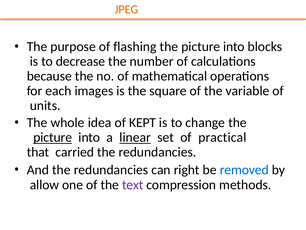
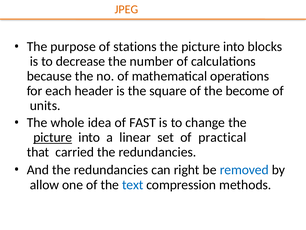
flashing: flashing -> stations (135, 47)
images: images -> header (94, 91)
variable: variable -> become (248, 91)
KEPT: KEPT -> FAST (143, 122)
linear underline: present -> none (135, 137)
text colour: purple -> blue (133, 185)
